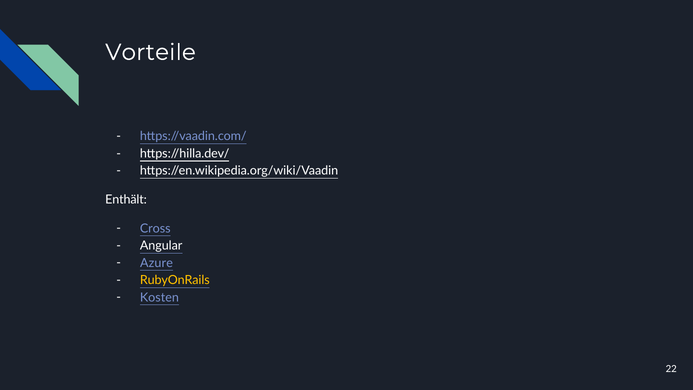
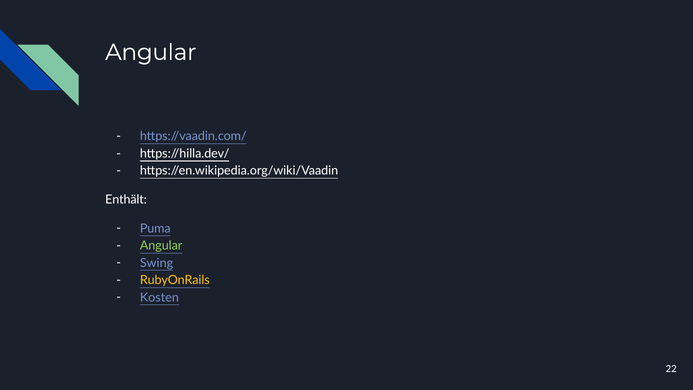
Vorteile: Vorteile -> Angular (151, 52)
Cross: Cross -> Puma (155, 228)
Angular colour: white -> light green (161, 246)
Azure: Azure -> Swing (157, 263)
